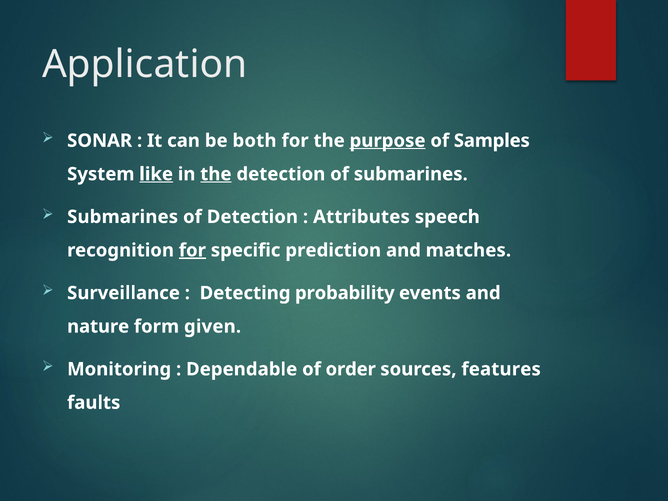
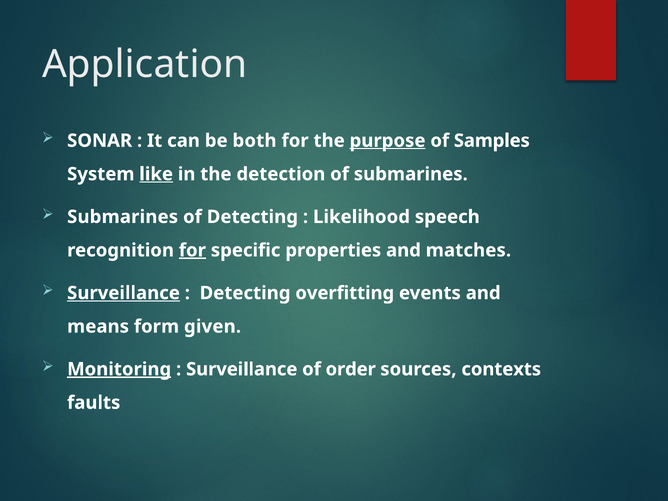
the underline: present -> none (216, 174)
of Detection: Detection -> Detecting (252, 217)
Attributes: Attributes -> Likelihood (362, 217)
prediction: prediction -> properties (333, 250)
Surveillance underline: none -> present (123, 293)
probability: probability -> overfitting (345, 293)
nature: nature -> means (98, 327)
Monitoring underline: none -> present (119, 369)
Dependable: Dependable -> Surveillance (242, 369)
features: features -> contexts (501, 369)
